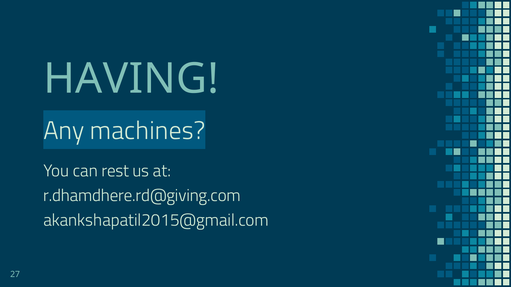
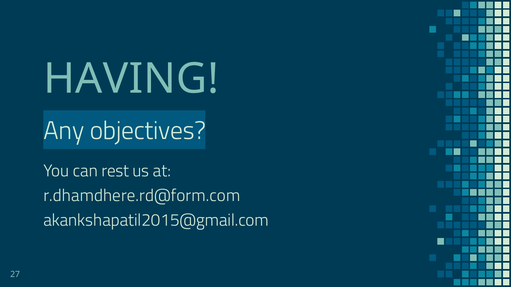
machines: machines -> objectives (148, 131)
r.dhamdhere.rd@giving.com: r.dhamdhere.rd@giving.com -> r.dhamdhere.rd@form.com (142, 196)
